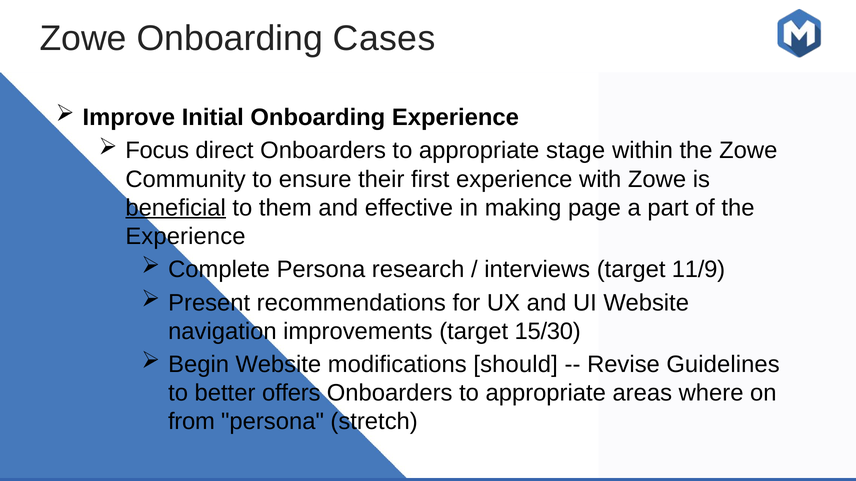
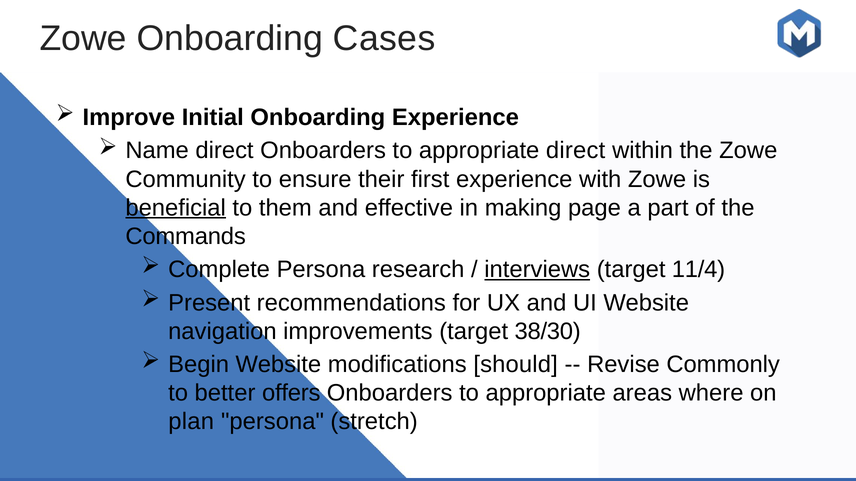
Focus: Focus -> Name (157, 151)
appropriate stage: stage -> direct (576, 151)
Experience: Experience -> Commands (186, 236)
interviews underline: none -> present (537, 270)
11/9: 11/9 -> 11/4 (698, 270)
15/30: 15/30 -> 38/30 (548, 332)
Guidelines: Guidelines -> Commonly (723, 365)
from: from -> plan (191, 422)
